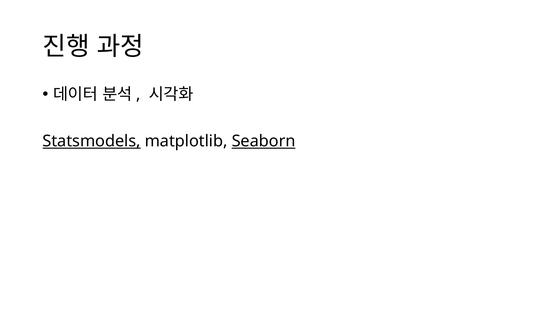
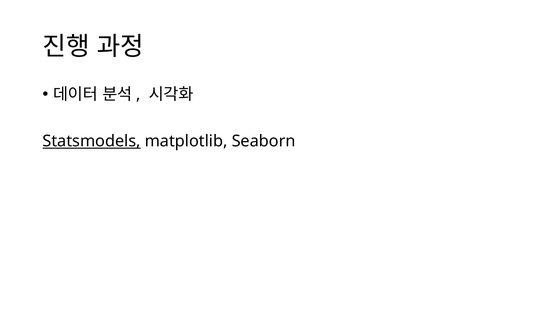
Seaborn underline: present -> none (264, 141)
